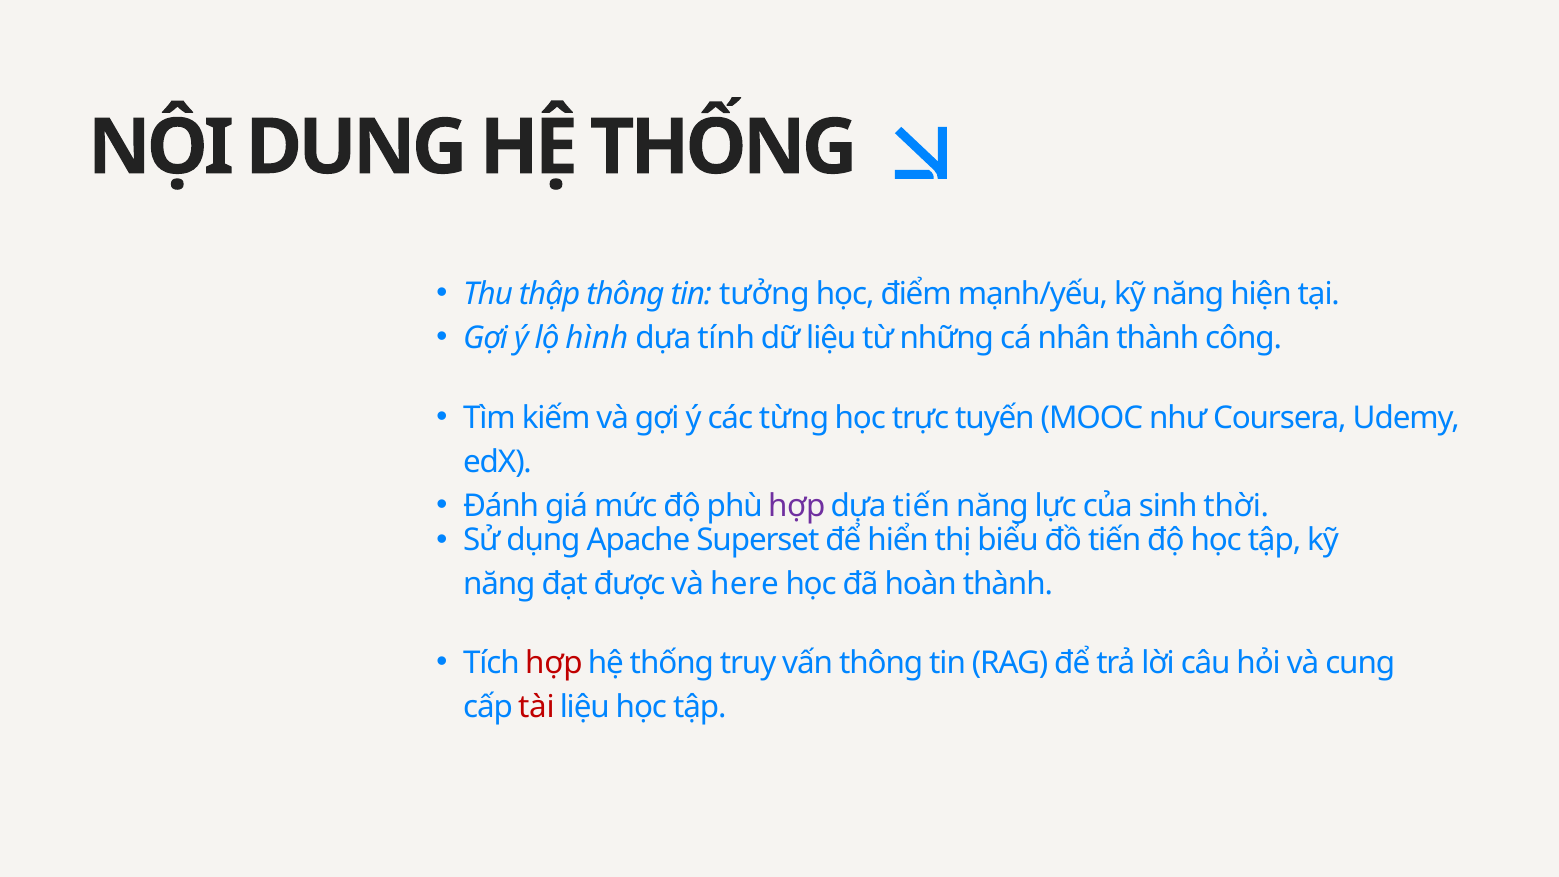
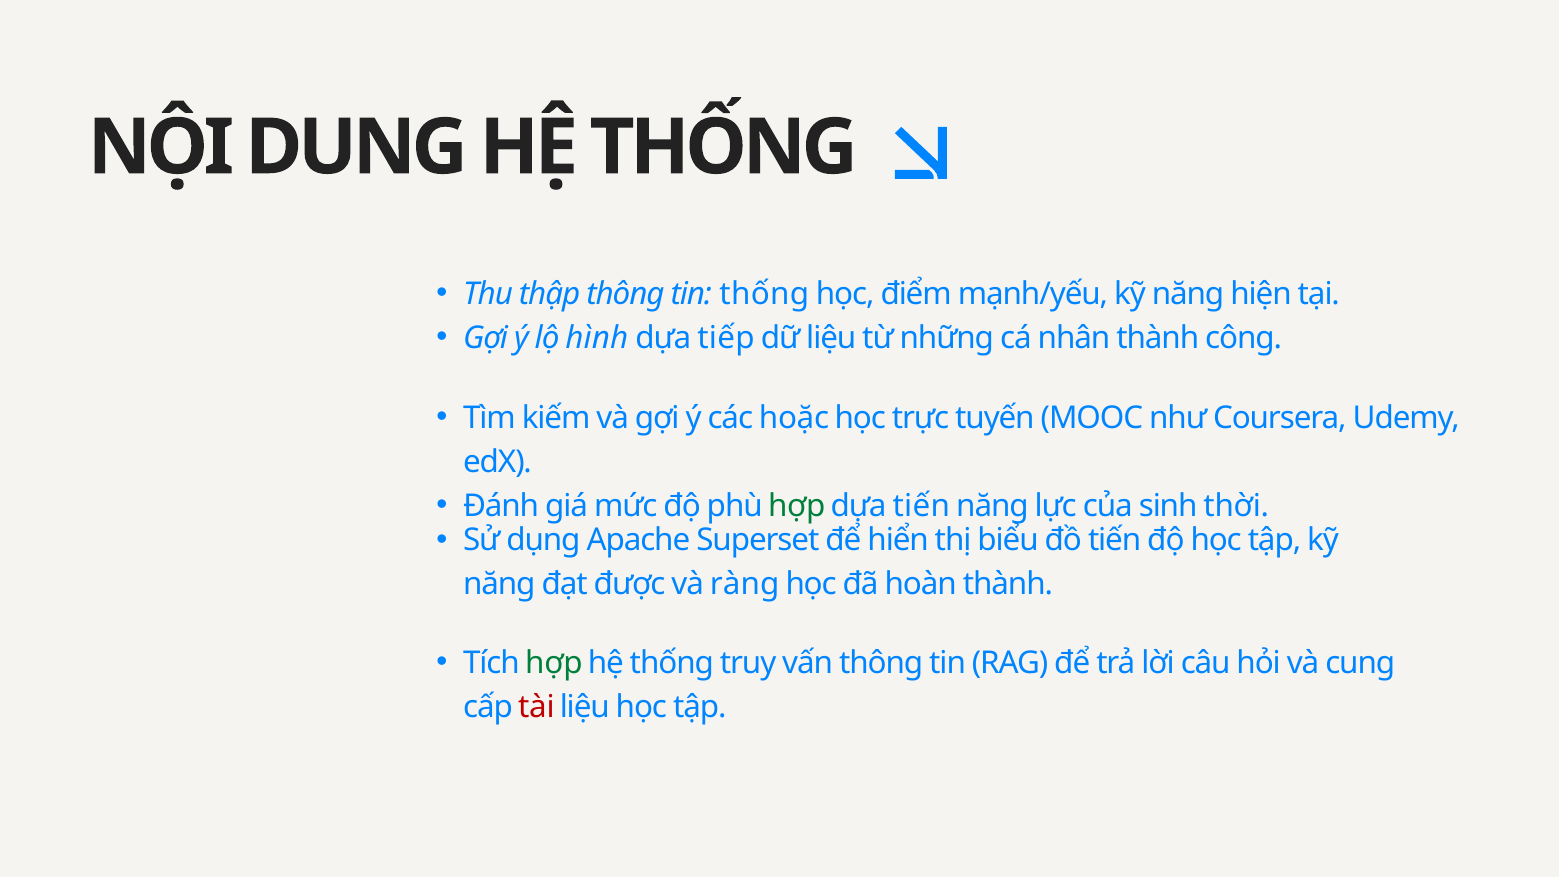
tin tưởng: tưởng -> thống (764, 294)
tính: tính -> tiếp (726, 338)
từng: từng -> hoặc (794, 418)
hợp colour: purple -> green (797, 506)
here: here -> ràng (745, 584)
hợp colour: red -> green (554, 663)
